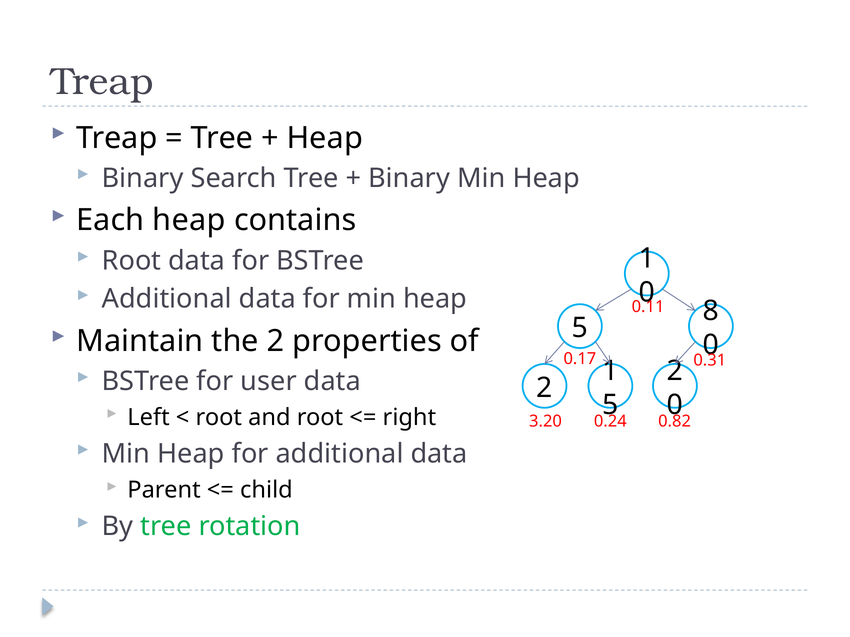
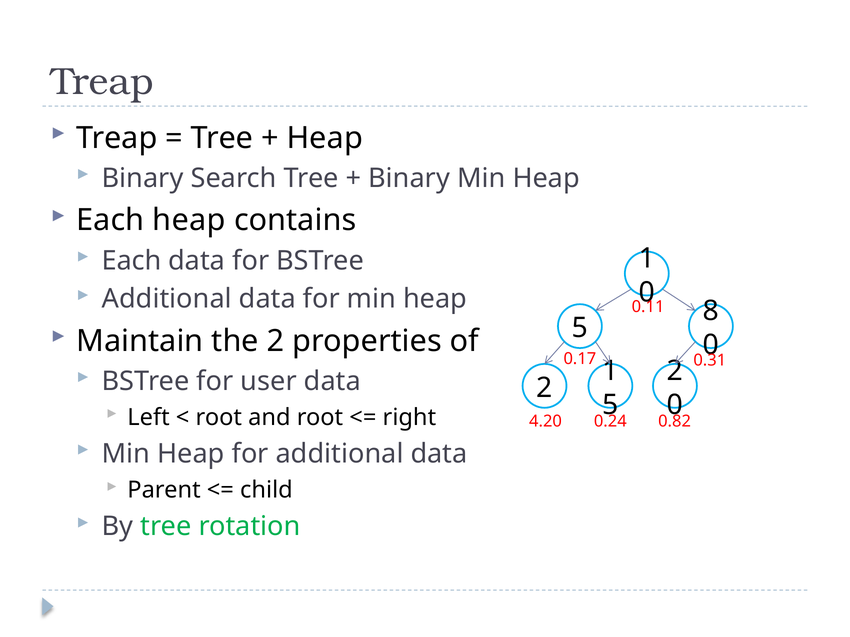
Root: Root -> Each (132, 261)
3.20: 3.20 -> 4.20 (546, 422)
